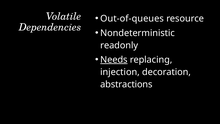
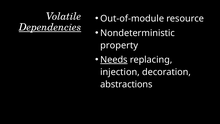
Out-of-queues: Out-of-queues -> Out-of-module (132, 19)
Dependencies underline: none -> present (50, 27)
readonly: readonly -> property (119, 45)
